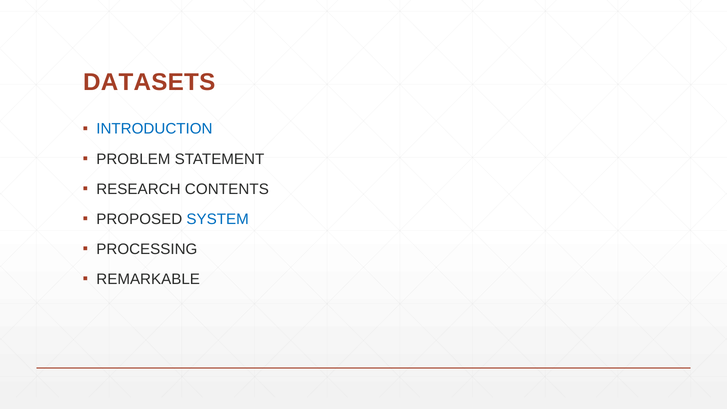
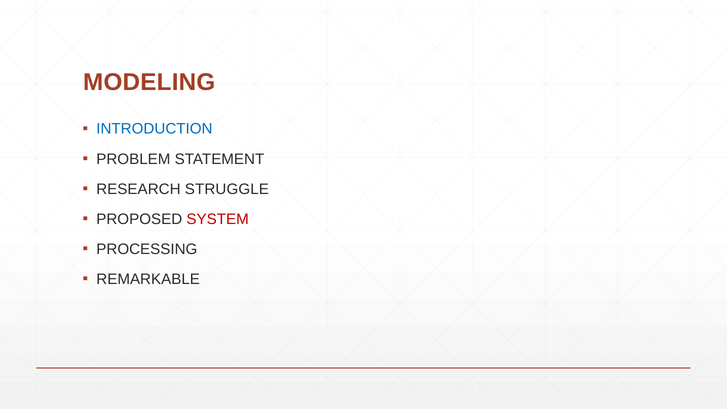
DATASETS: DATASETS -> MODELING (149, 82)
CONTENTS: CONTENTS -> STRUGGLE (227, 189)
SYSTEM colour: blue -> red (218, 219)
